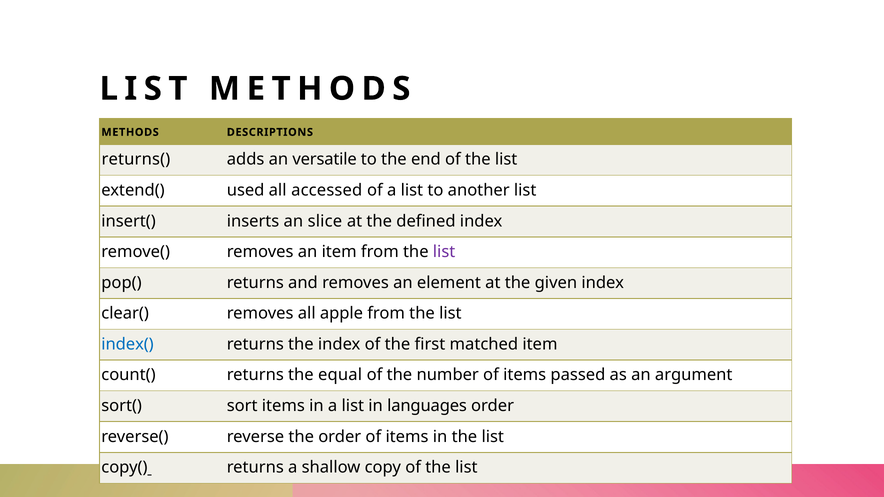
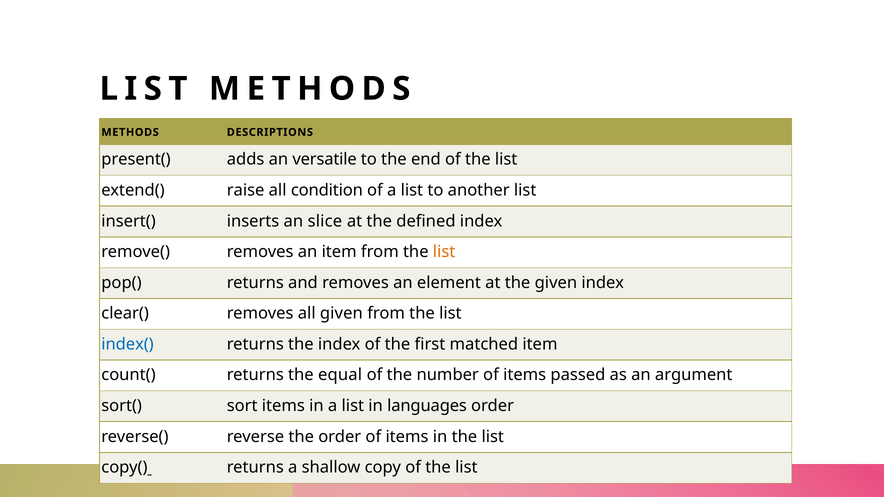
returns(: returns( -> present( (136, 160)
used: used -> raise (246, 190)
accessed: accessed -> condition (327, 190)
list colour: purple -> orange (444, 252)
all apple: apple -> given (341, 314)
